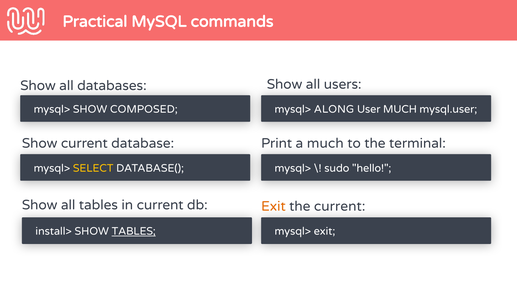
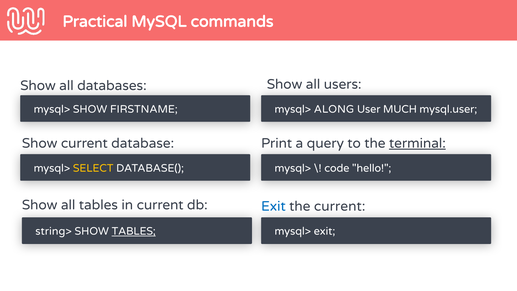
COMPOSED: COMPOSED -> FIRSTNAME (144, 109)
a much: much -> query (325, 143)
terminal underline: none -> present (417, 143)
sudo: sudo -> code (337, 168)
Exit colour: orange -> blue (273, 206)
install>: install> -> string> (54, 231)
